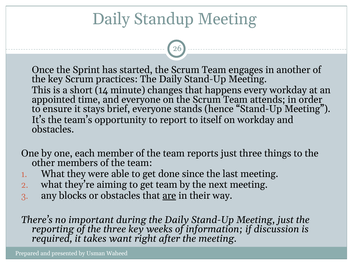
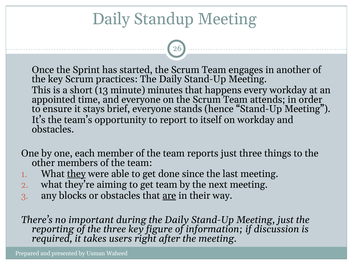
14: 14 -> 13 (101, 90)
changes: changes -> minutes (165, 90)
they underline: none -> present (76, 174)
weeks: weeks -> figure (159, 229)
want: want -> users (120, 238)
